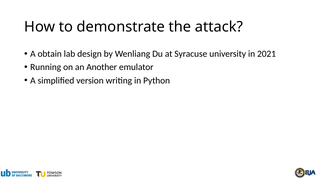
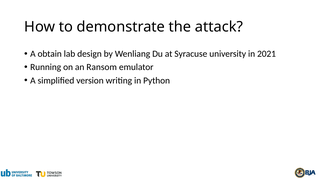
Another: Another -> Ransom (102, 67)
